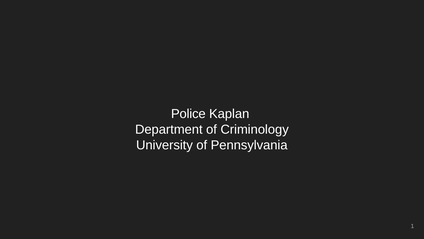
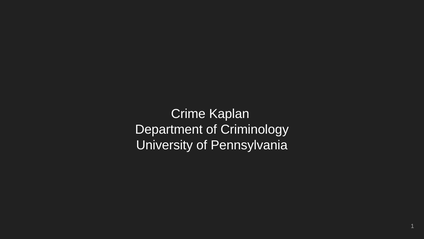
Police: Police -> Crime (188, 114)
